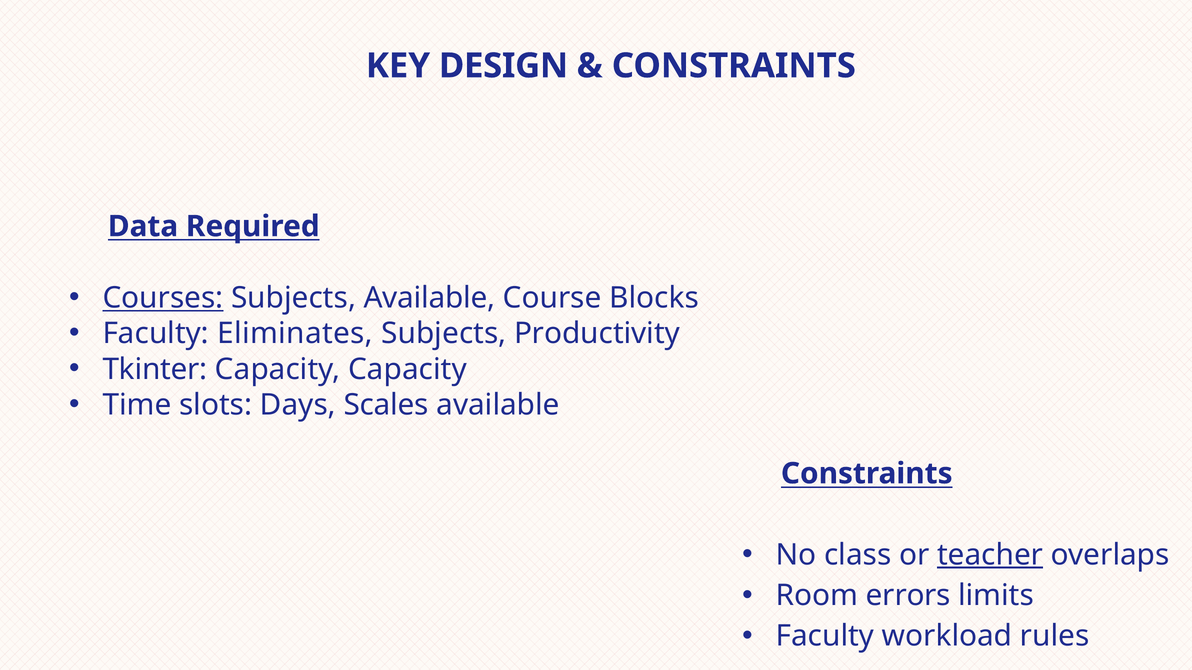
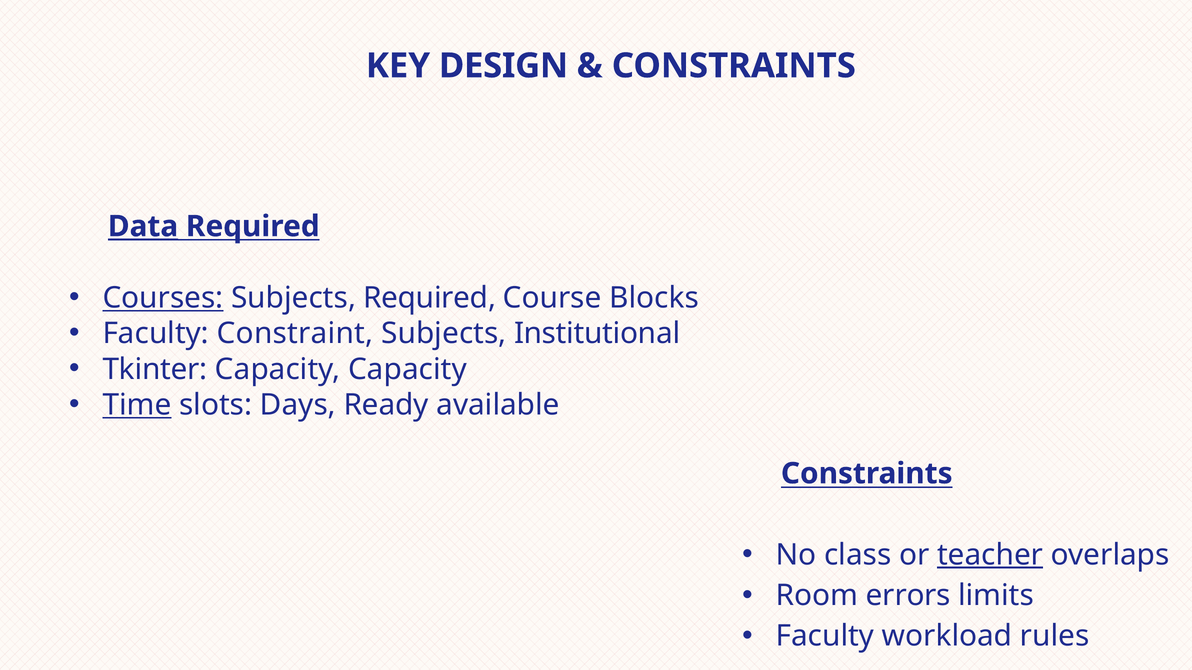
Data underline: none -> present (143, 227)
Subjects Available: Available -> Required (430, 298)
Eliminates: Eliminates -> Constraint (295, 334)
Productivity: Productivity -> Institutional (597, 334)
Time underline: none -> present (137, 405)
Scales: Scales -> Ready (386, 405)
